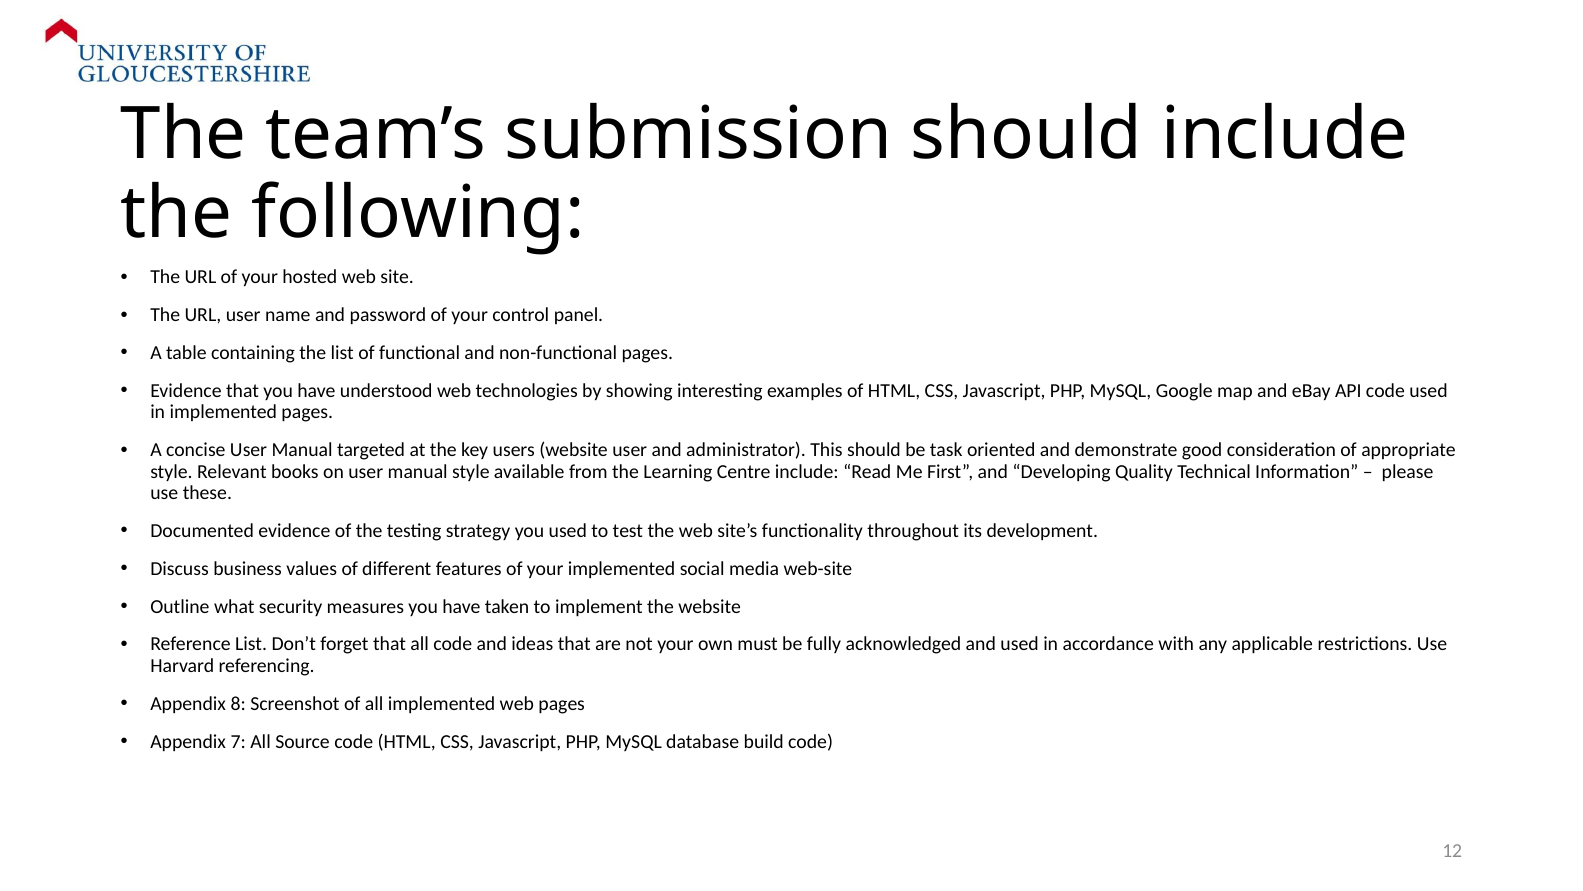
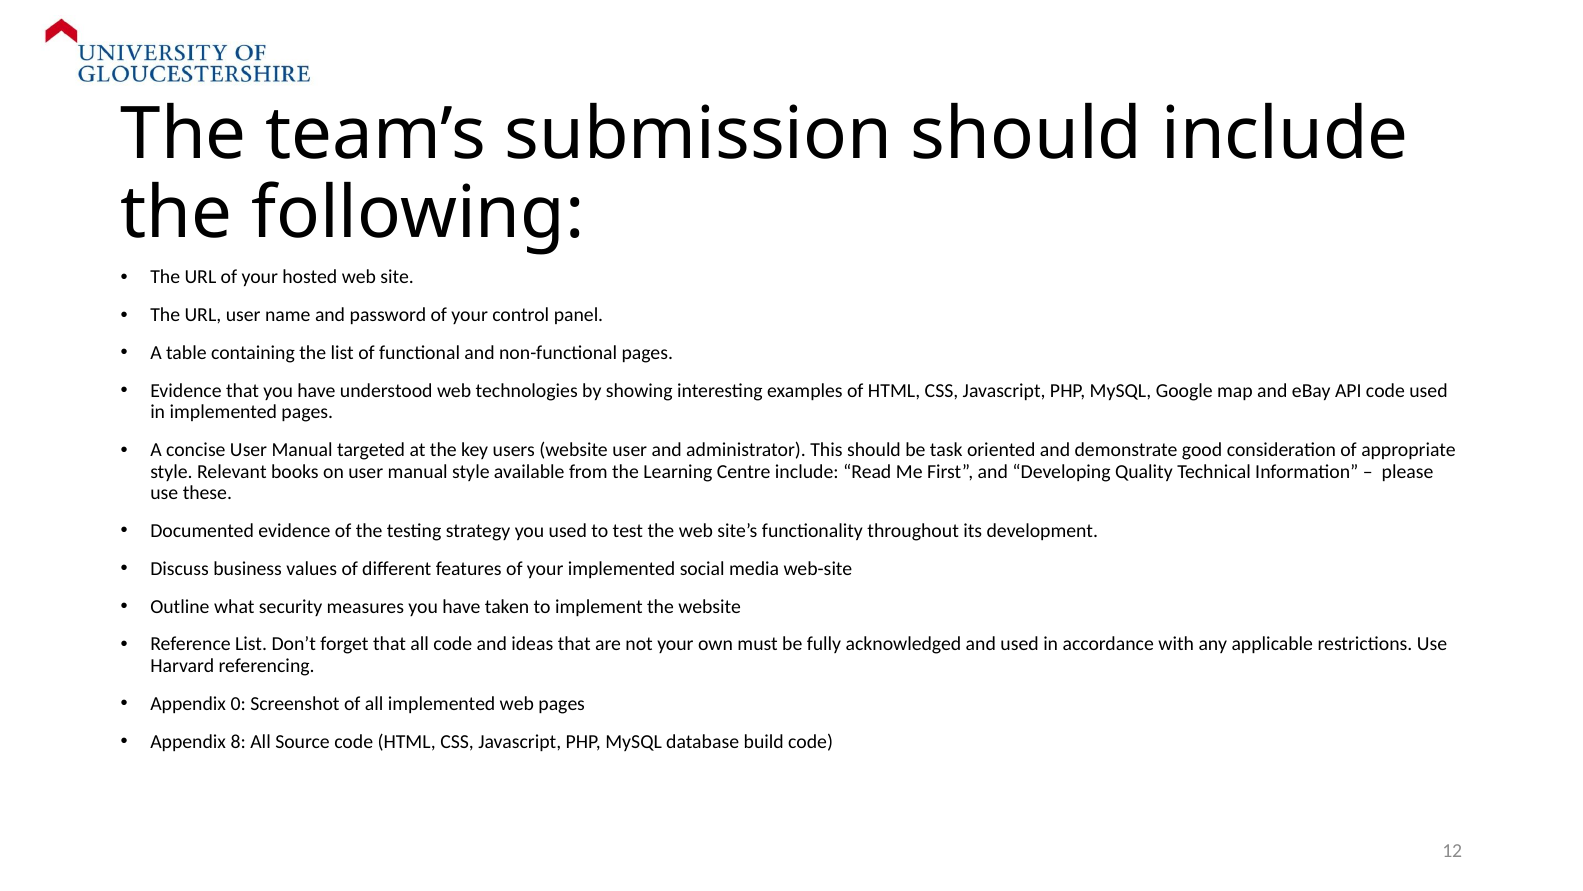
8: 8 -> 0 (238, 703)
7: 7 -> 8 (238, 741)
